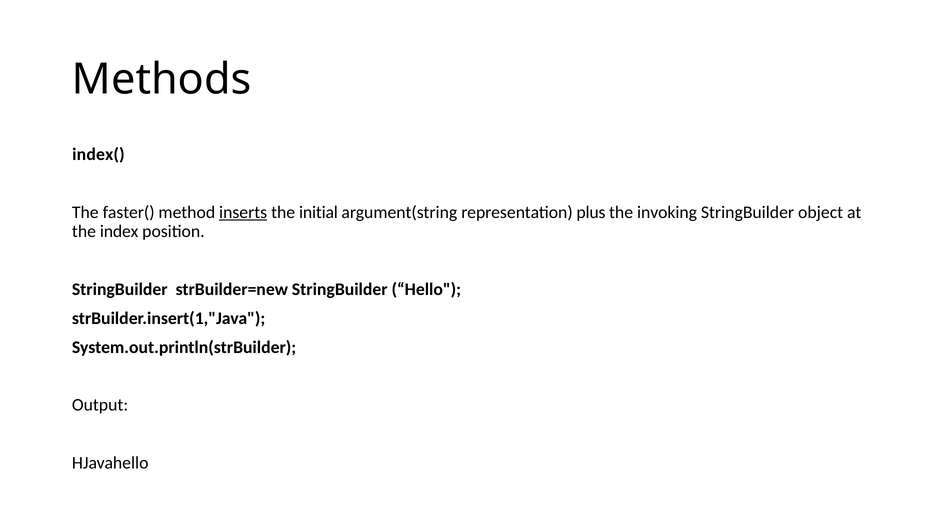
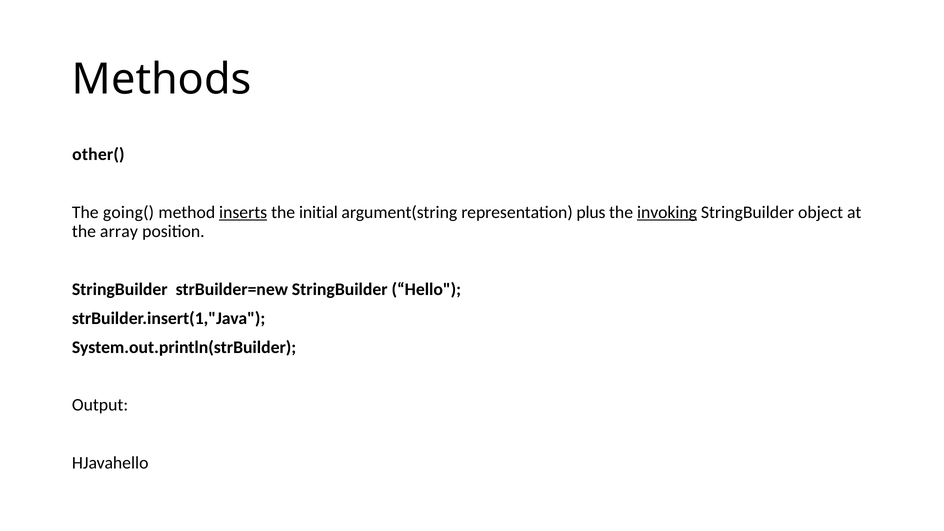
index(: index( -> other( (98, 154)
faster(: faster( -> going( (129, 212)
invoking underline: none -> present (667, 212)
index: index -> array (119, 231)
